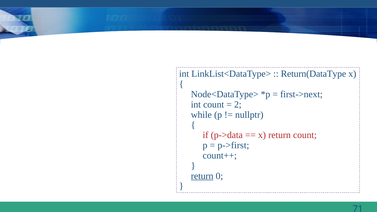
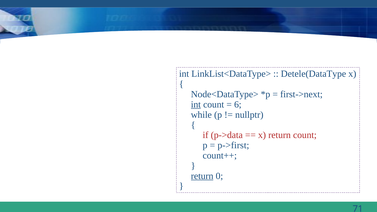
Return(DataType: Return(DataType -> Detele(DataType (313, 74)
int underline: none -> present (196, 105)
2: 2 -> 6 (238, 105)
